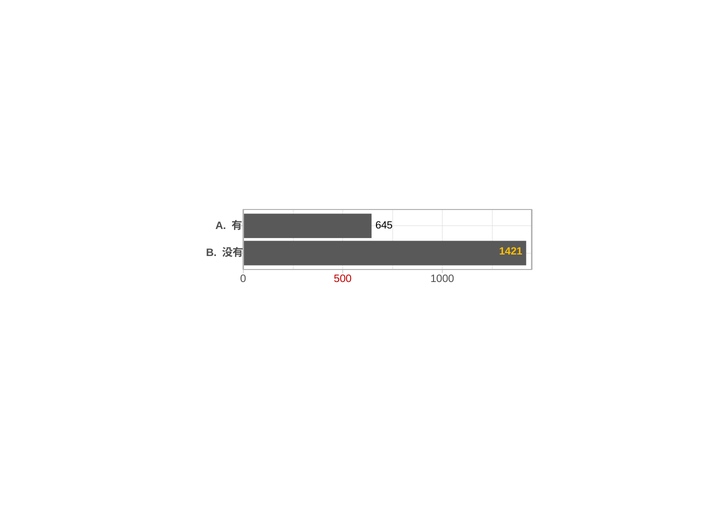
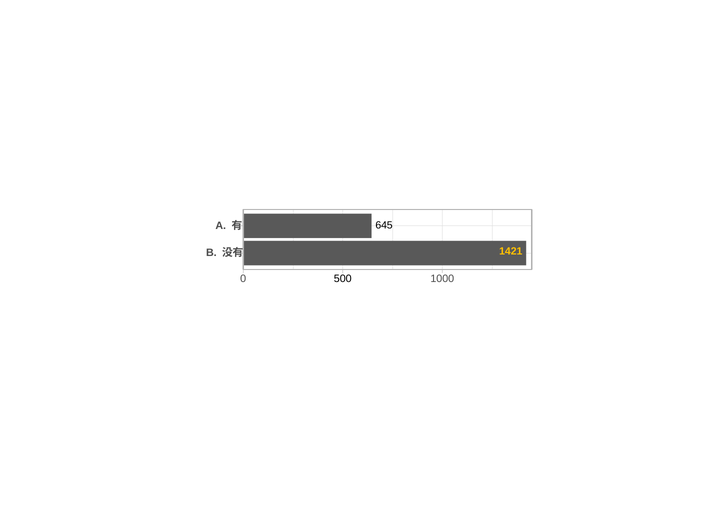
500 colour: red -> black (343, 279)
